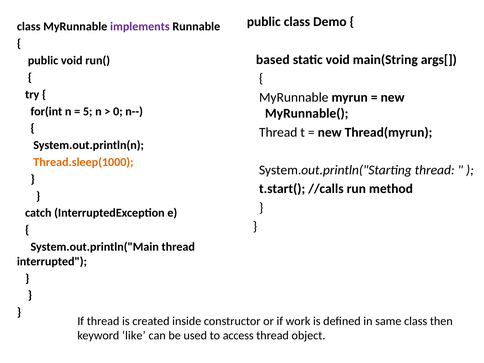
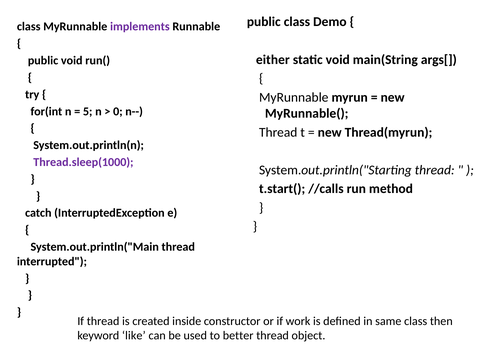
based: based -> either (273, 60)
Thread.sleep(1000 colour: orange -> purple (83, 162)
access: access -> better (238, 336)
